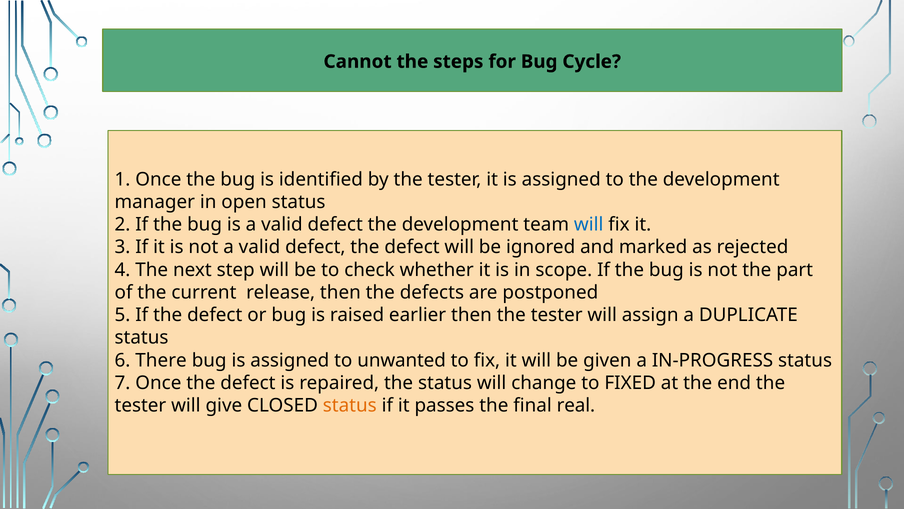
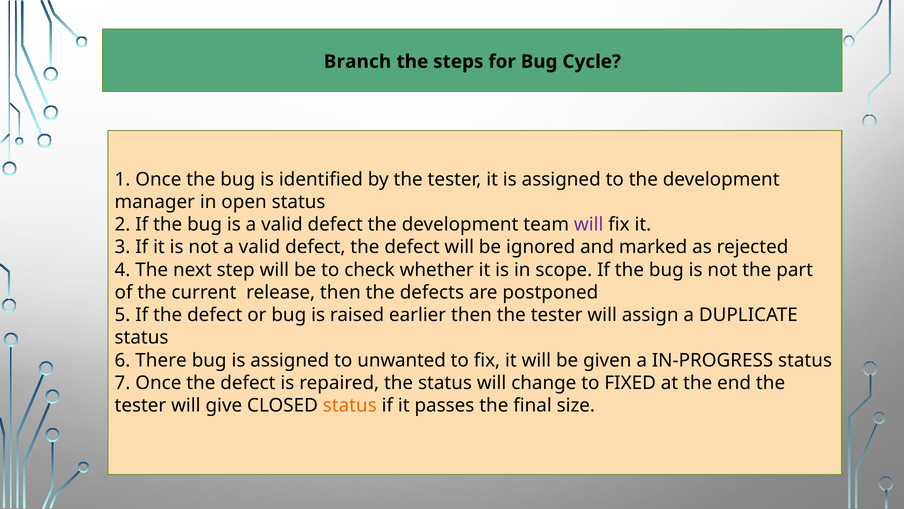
Cannot: Cannot -> Branch (357, 62)
will colour: blue -> purple (589, 224)
real: real -> size (576, 405)
